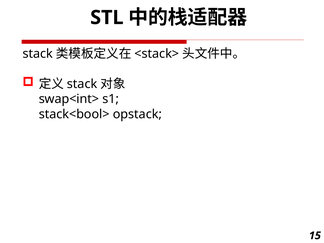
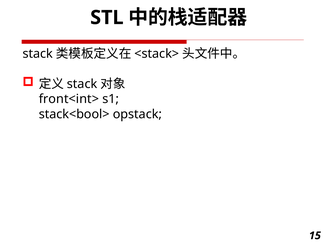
swap<int>: swap<int> -> front<int> (69, 99)
